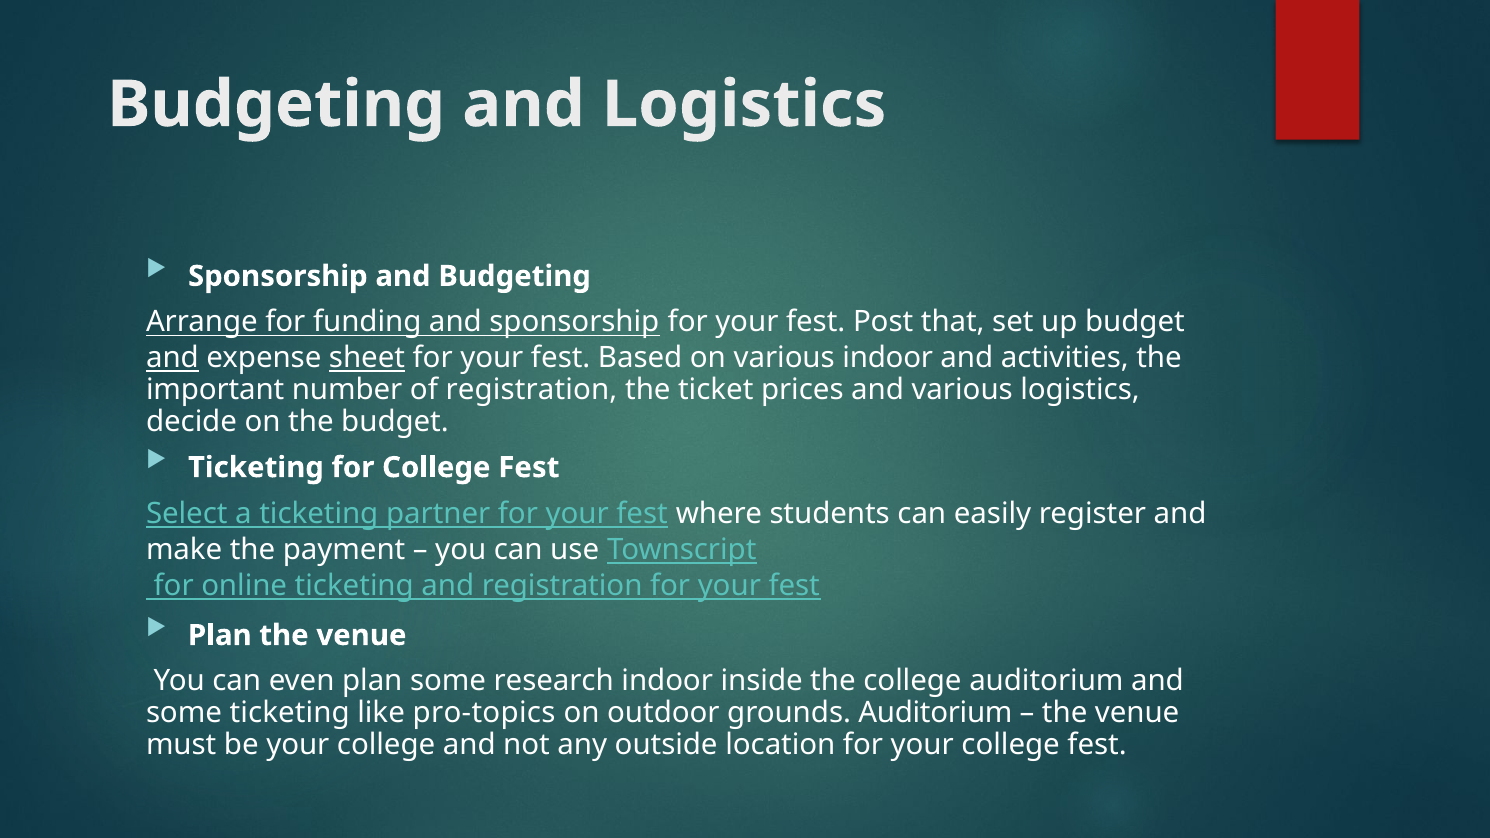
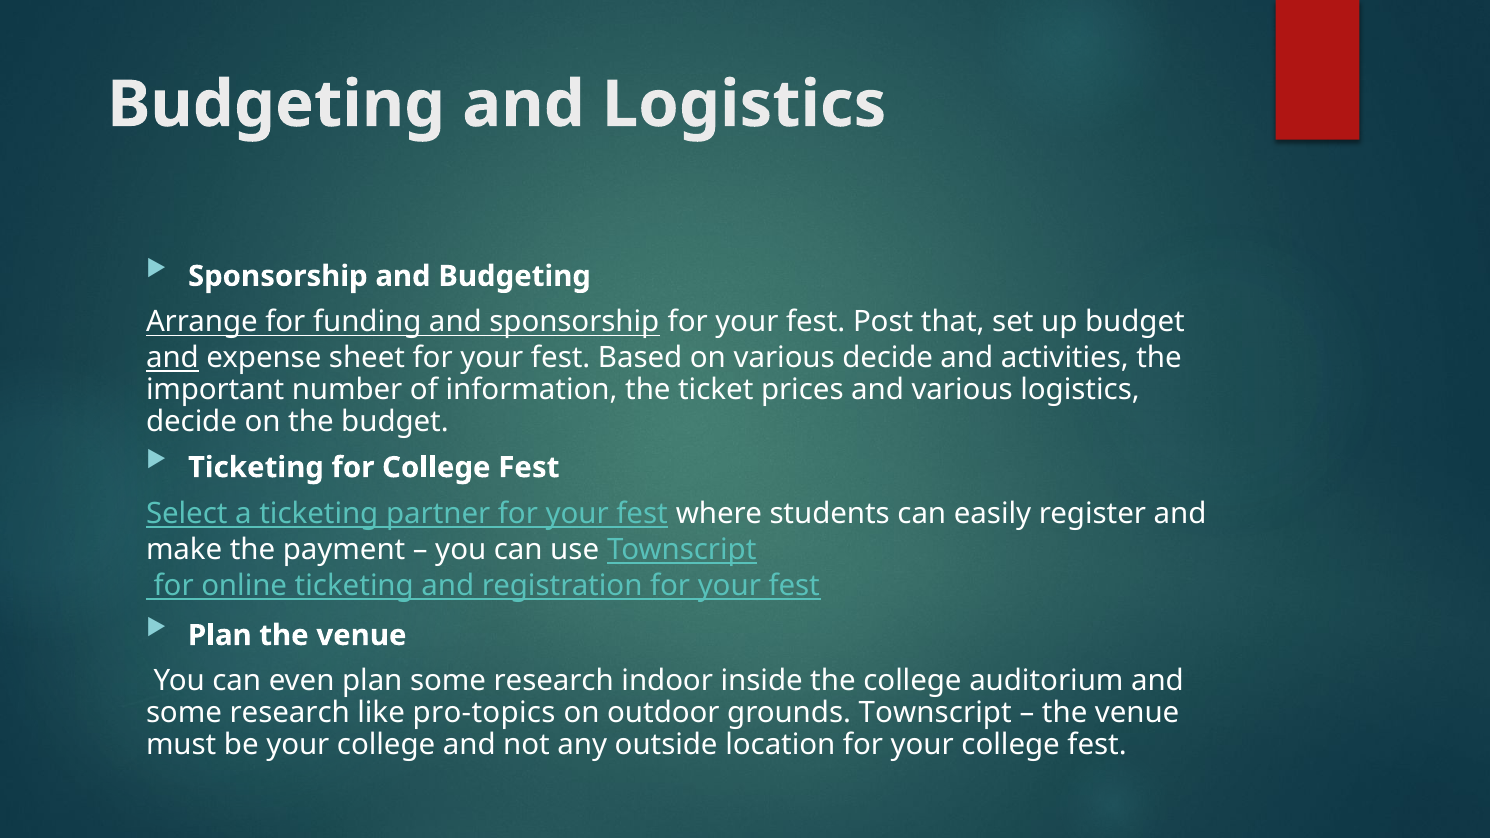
sheet underline: present -> none (367, 358)
various indoor: indoor -> decide (888, 358)
of registration: registration -> information (532, 390)
ticketing: ticketing -> research (290, 713)
grounds Auditorium: Auditorium -> Townscript (935, 713)
